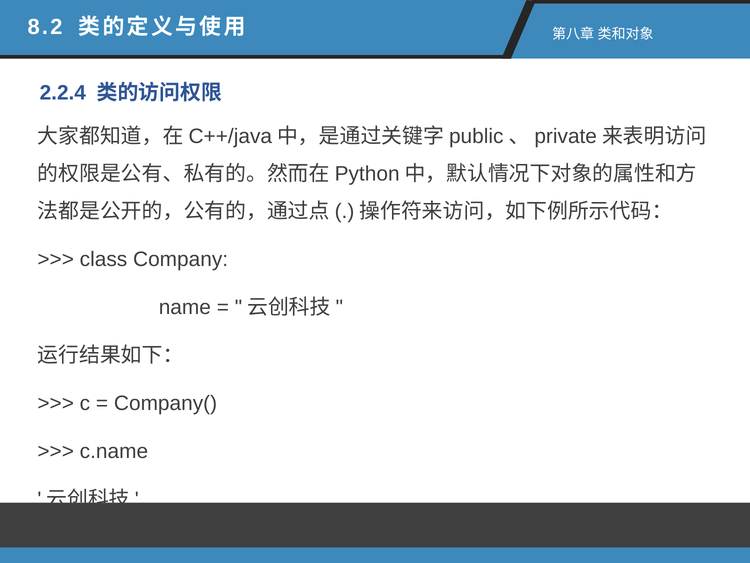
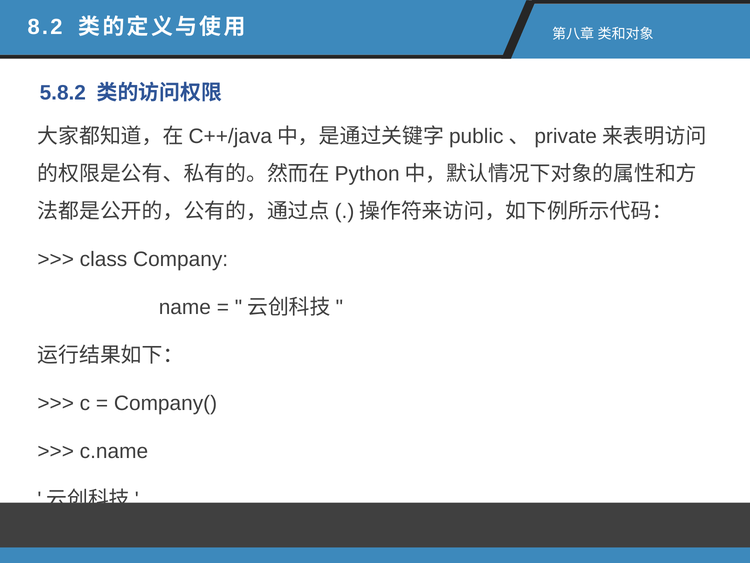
2.2.4: 2.2.4 -> 5.8.2 (63, 93)
